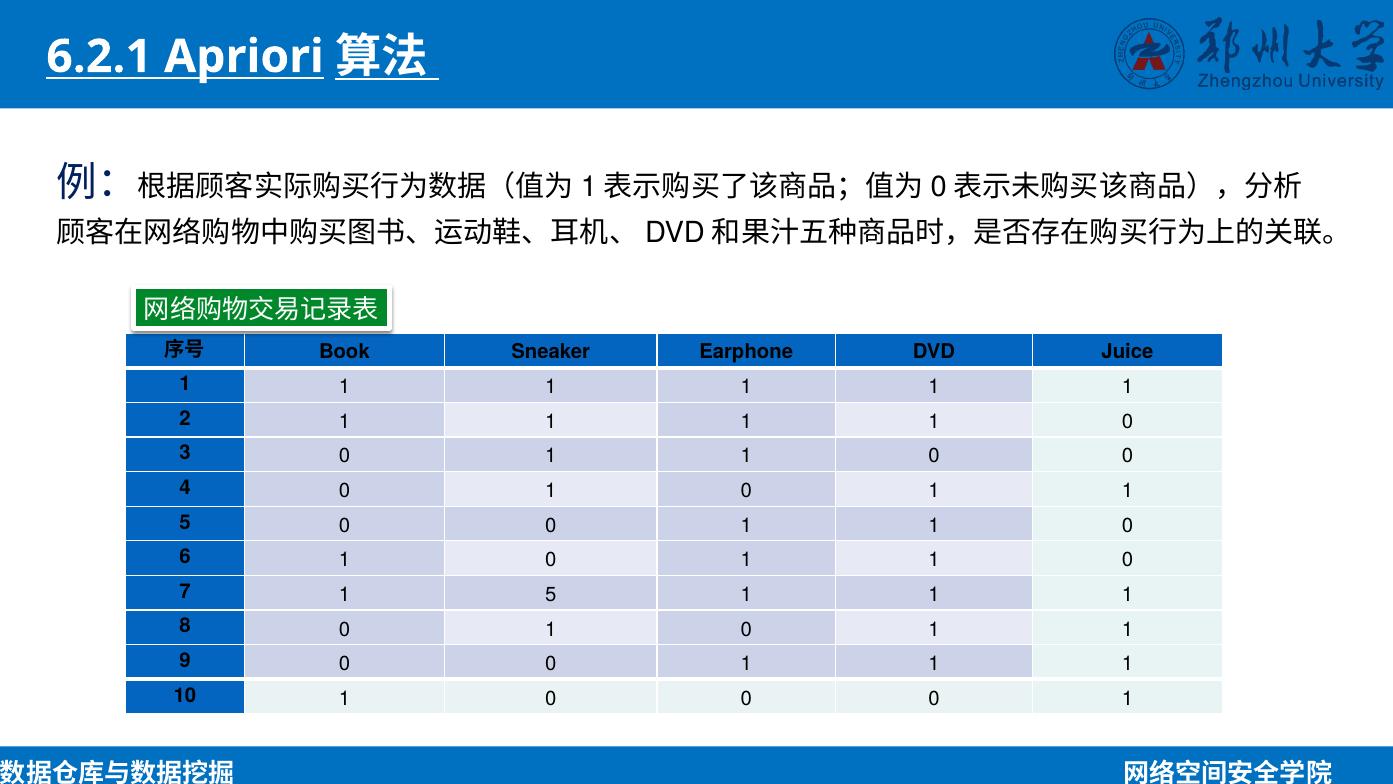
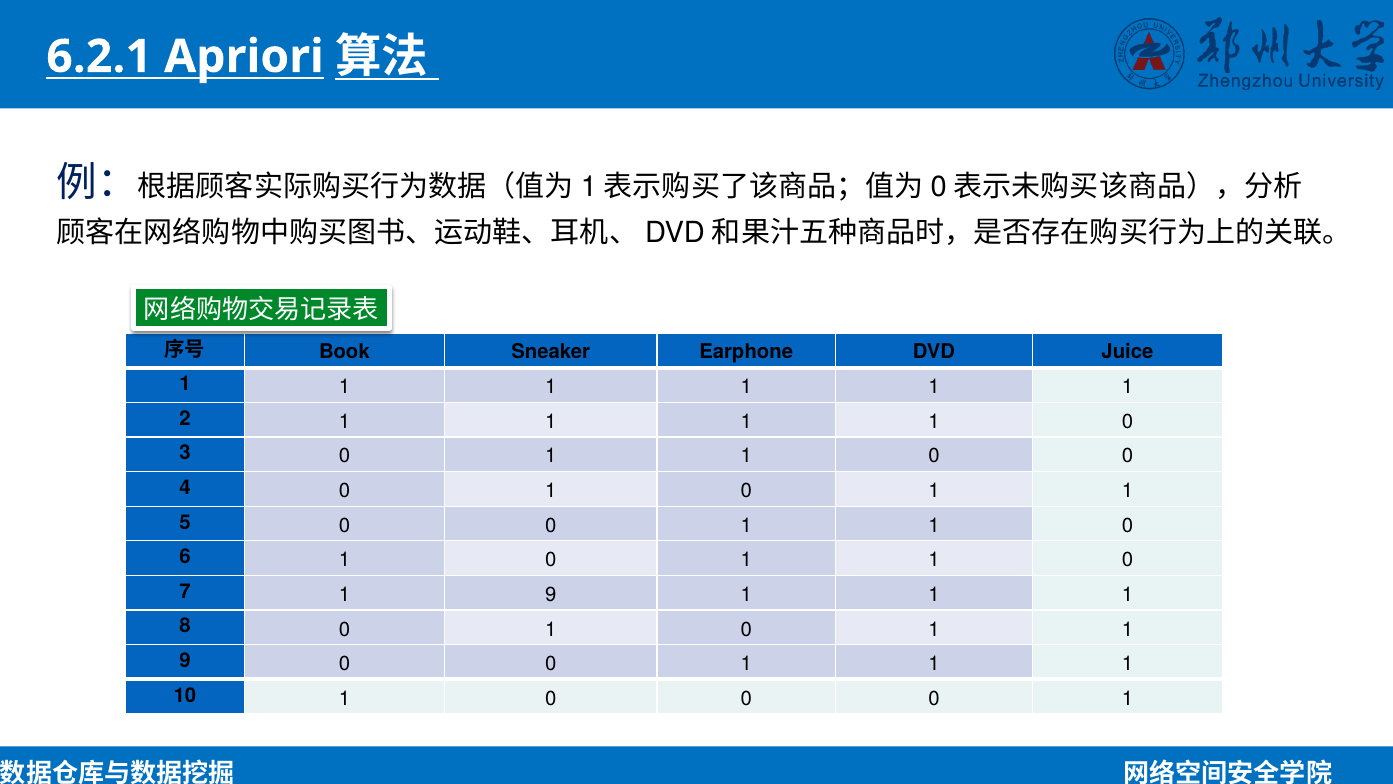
7 1 5: 5 -> 9 (551, 594)
